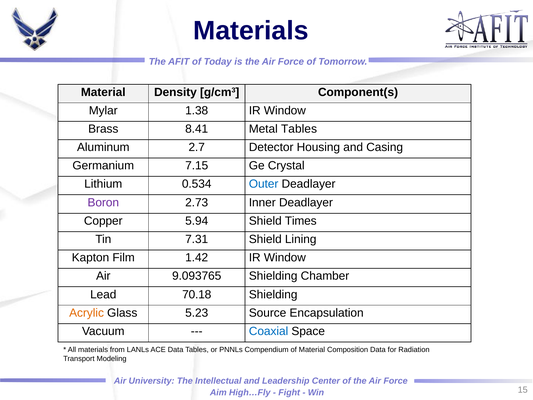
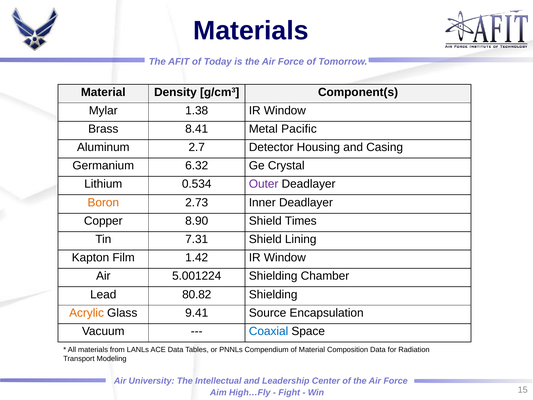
Metal Tables: Tables -> Pacific (299, 129)
7.15: 7.15 -> 6.32 (197, 166)
Outer colour: blue -> purple (264, 184)
Boron colour: purple -> orange (103, 202)
5.94: 5.94 -> 8.90 (197, 221)
9.093765: 9.093765 -> 5.001224 (197, 276)
70.18: 70.18 -> 80.82 (197, 294)
5.23: 5.23 -> 9.41 (197, 313)
